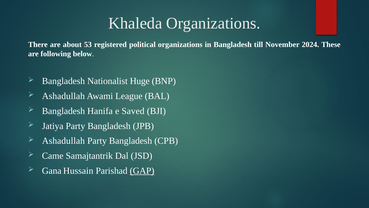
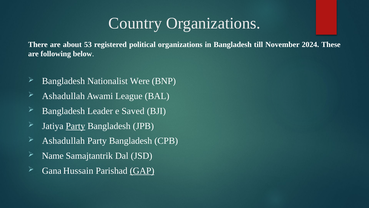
Khaleda: Khaleda -> Country (135, 23)
Huge: Huge -> Were (140, 81)
Hanifa: Hanifa -> Leader (100, 111)
Party underline: none -> present (75, 126)
Came: Came -> Name (53, 156)
